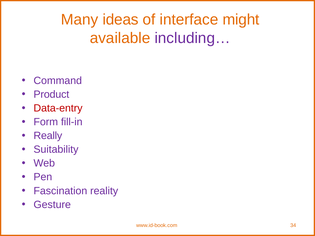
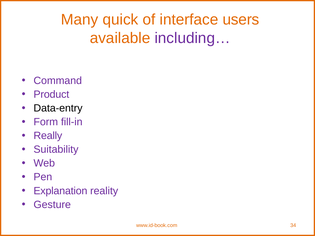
ideas: ideas -> quick (120, 20)
might: might -> users (241, 20)
Data-entry colour: red -> black (58, 108)
Fascination: Fascination -> Explanation (60, 191)
